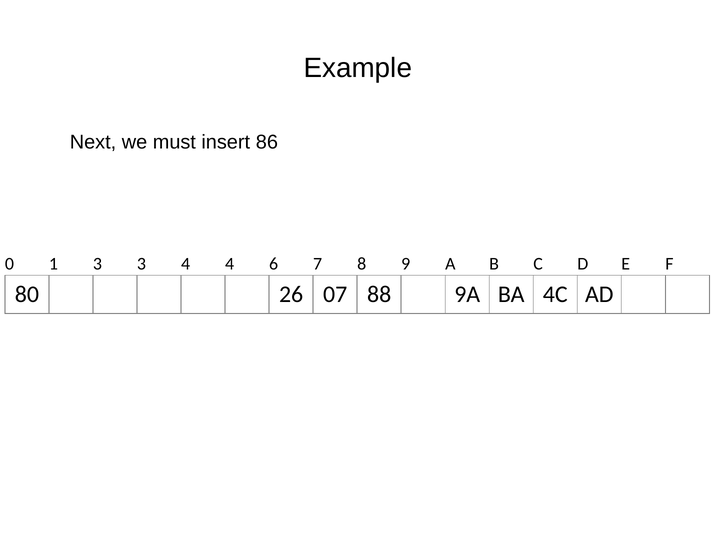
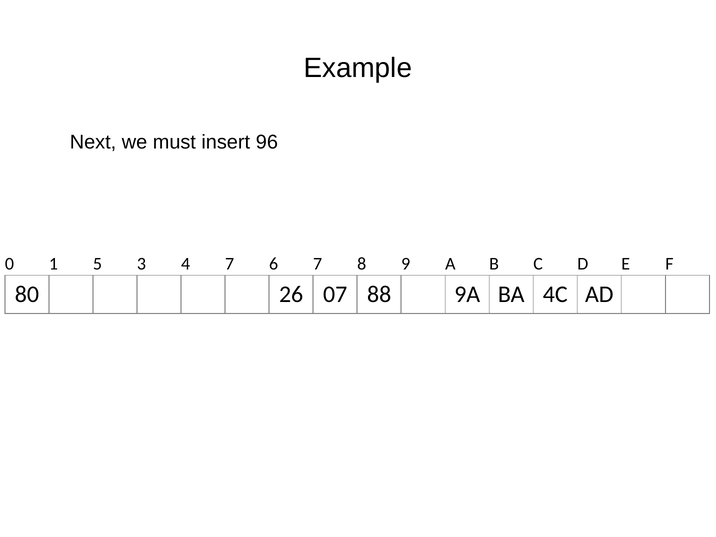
86: 86 -> 96 (267, 142)
1 3: 3 -> 5 (97, 264)
4 4: 4 -> 7 (230, 264)
